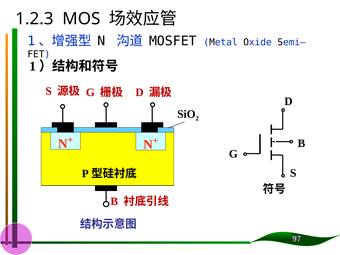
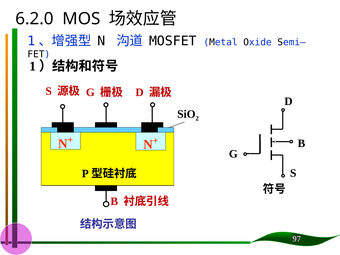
1.2.3: 1.2.3 -> 6.2.0 (35, 19)
